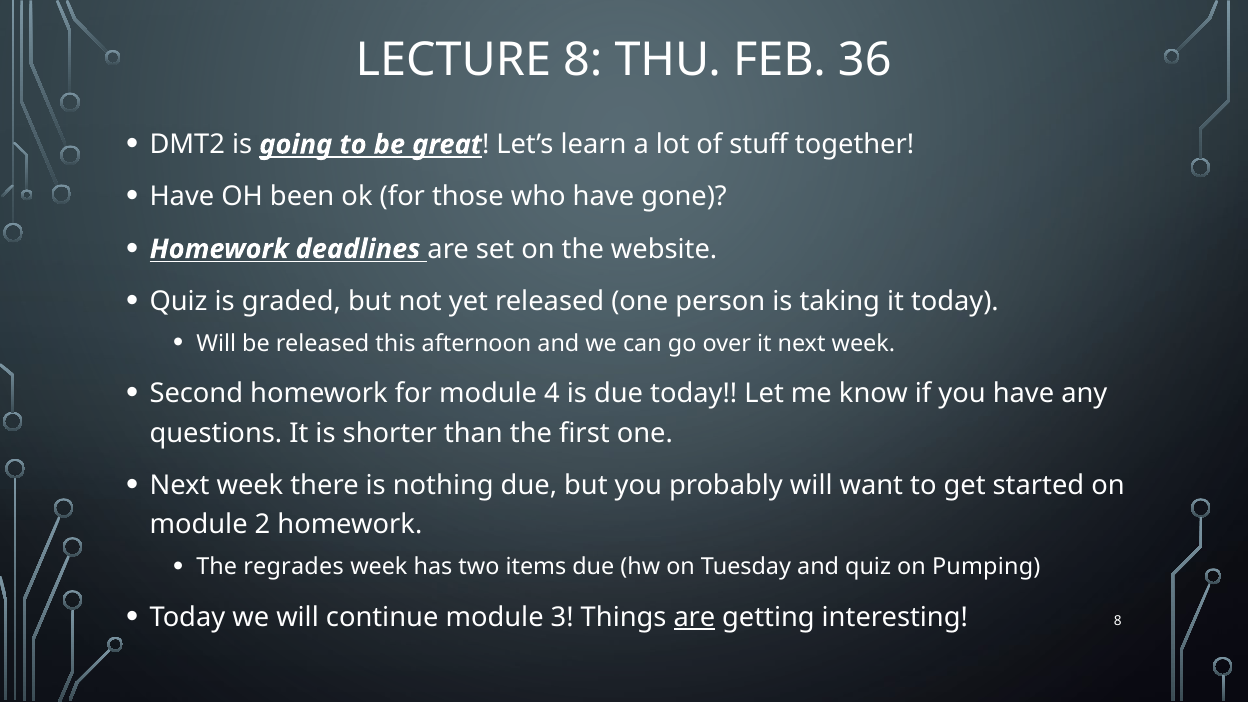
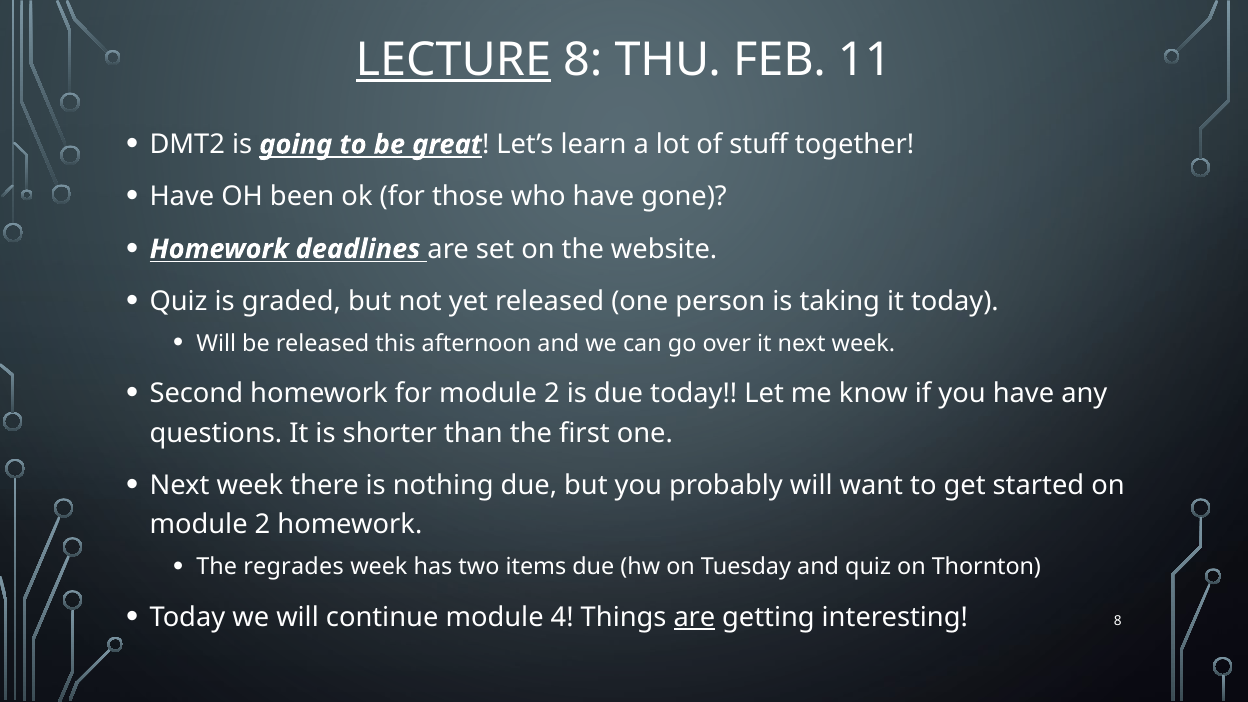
LECTURE underline: none -> present (453, 61)
36: 36 -> 11 (865, 61)
for module 4: 4 -> 2 (552, 394)
Pumping: Pumping -> Thornton (986, 567)
3: 3 -> 4 (562, 617)
